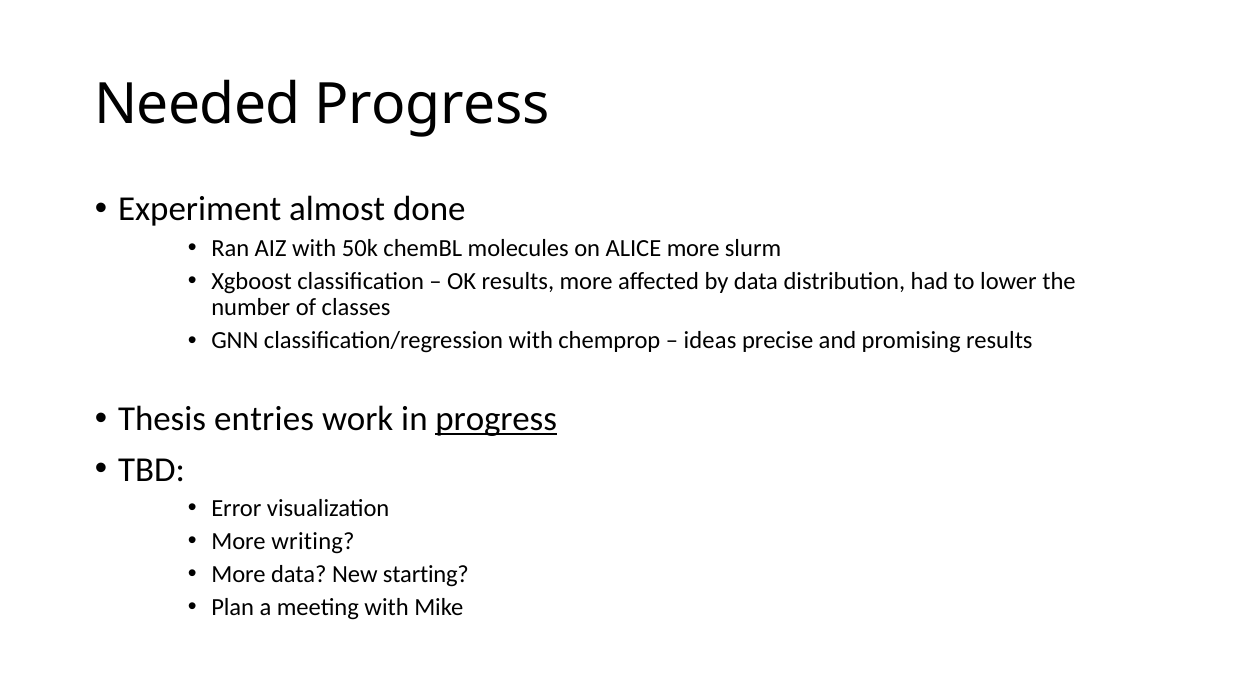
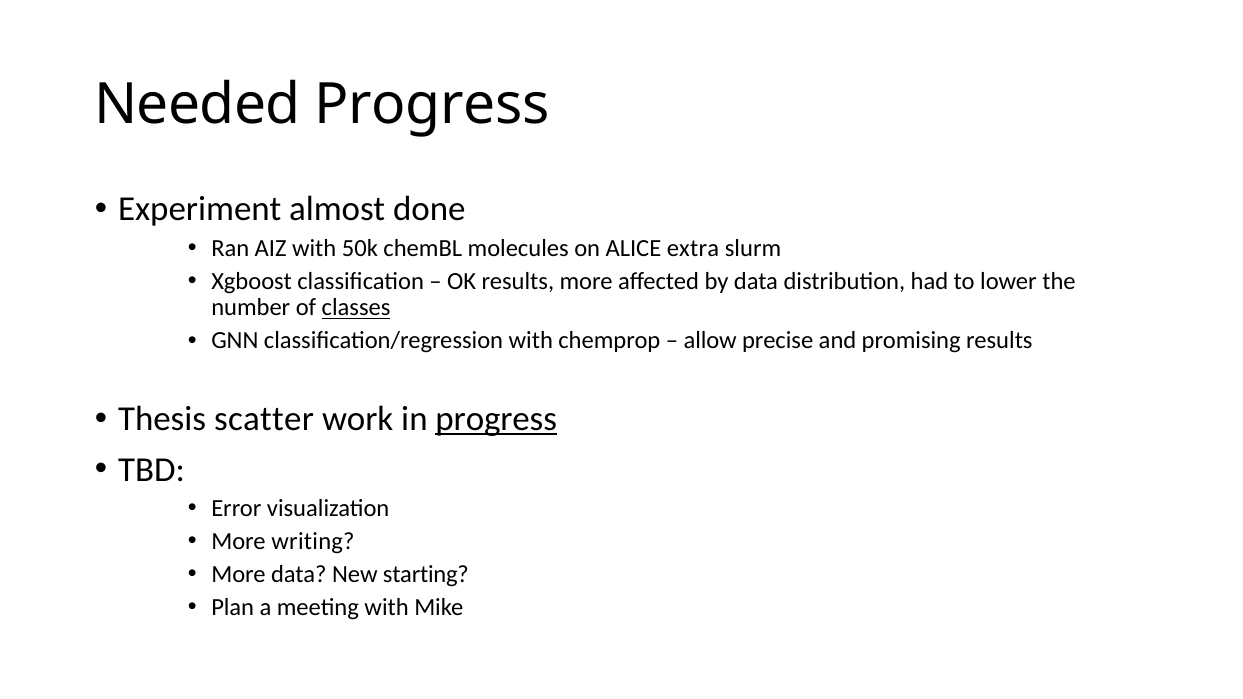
ALICE more: more -> extra (693, 248)
classes underline: none -> present (356, 308)
ideas: ideas -> allow (710, 341)
entries: entries -> scatter (264, 419)
